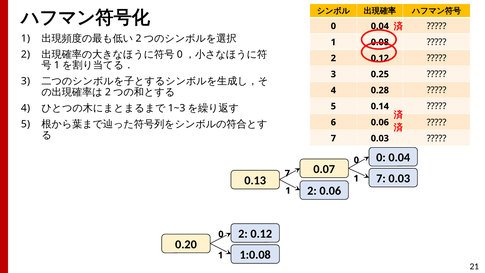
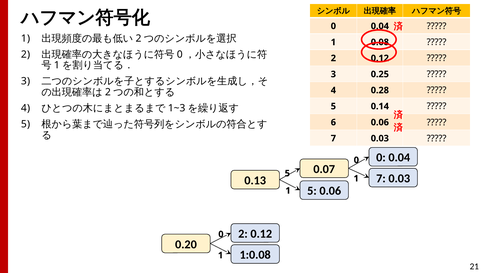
0.13 7: 7 -> 5 (287, 173)
2: 2 -> 5 (312, 191)
